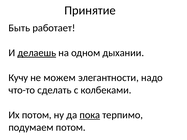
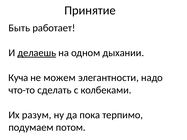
Кучу: Кучу -> Куча (18, 78)
Их потом: потом -> разум (37, 115)
пока underline: present -> none (90, 115)
